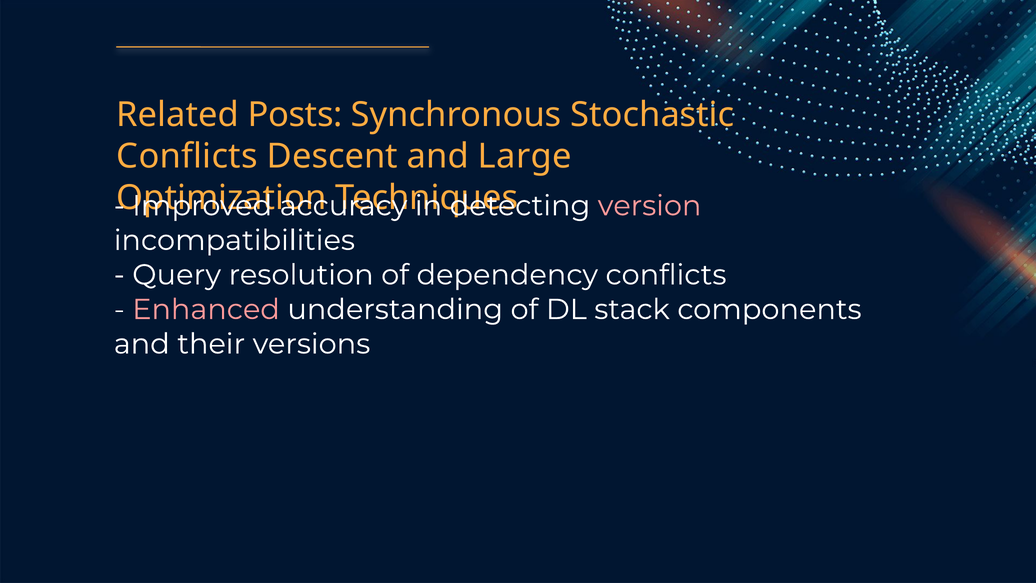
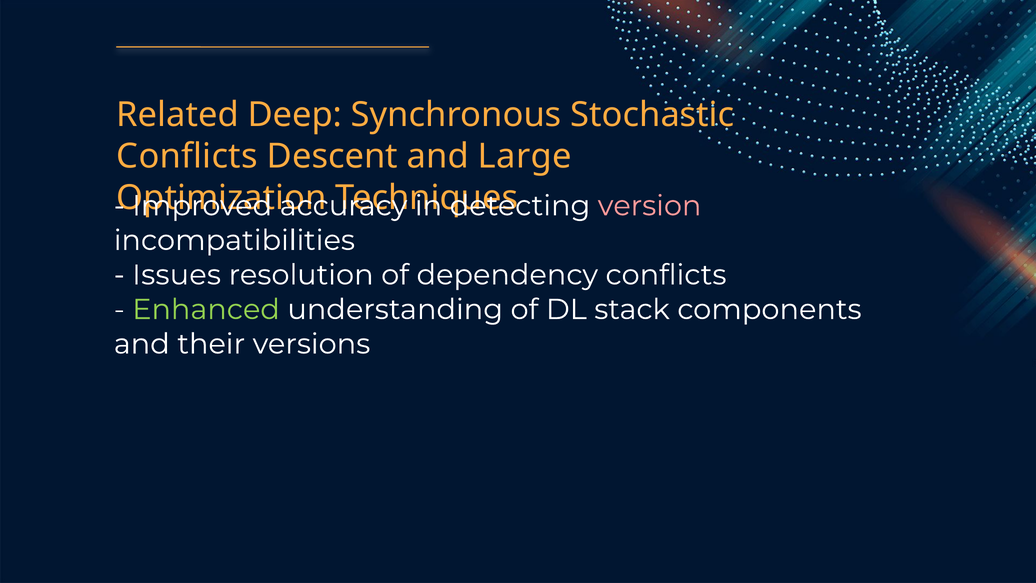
Posts: Posts -> Deep (295, 115)
Query: Query -> Issues (177, 275)
Enhanced colour: pink -> light green (206, 309)
